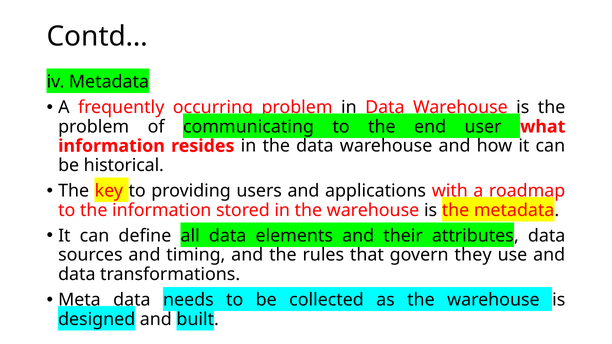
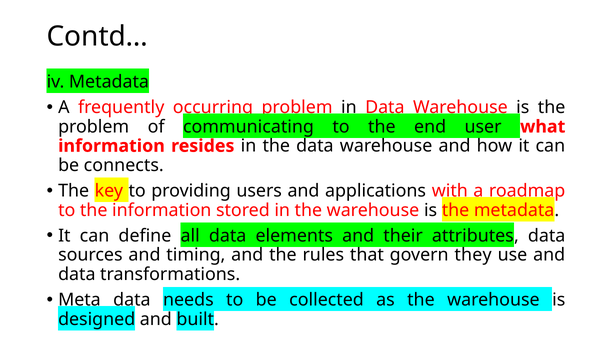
historical: historical -> connects (124, 165)
